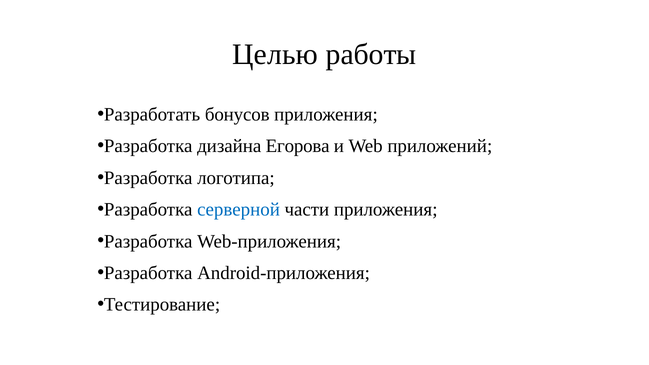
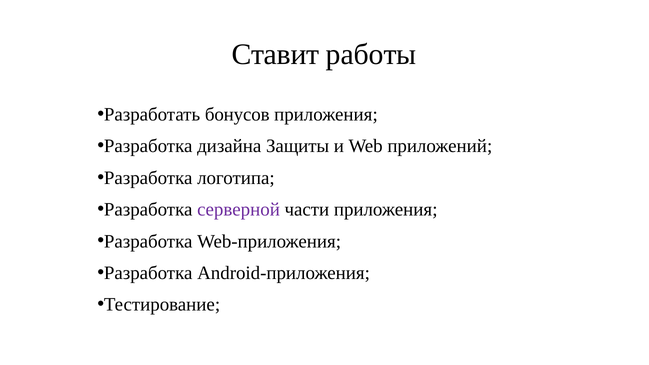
Целью: Целью -> Ставит (275, 55)
Егорова: Егорова -> Защиты (298, 146)
серверной colour: blue -> purple (239, 210)
